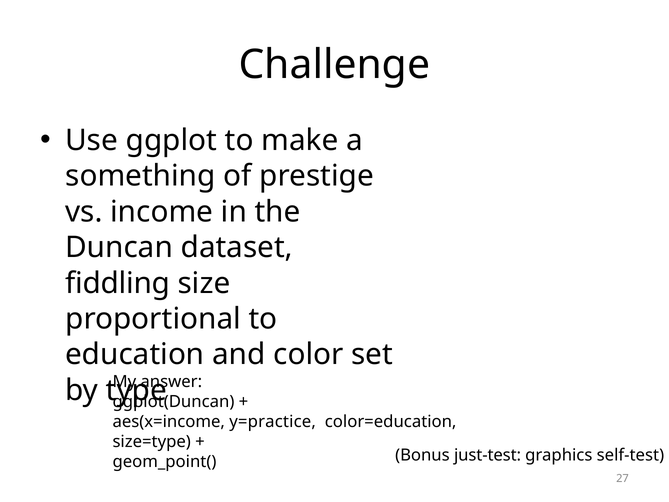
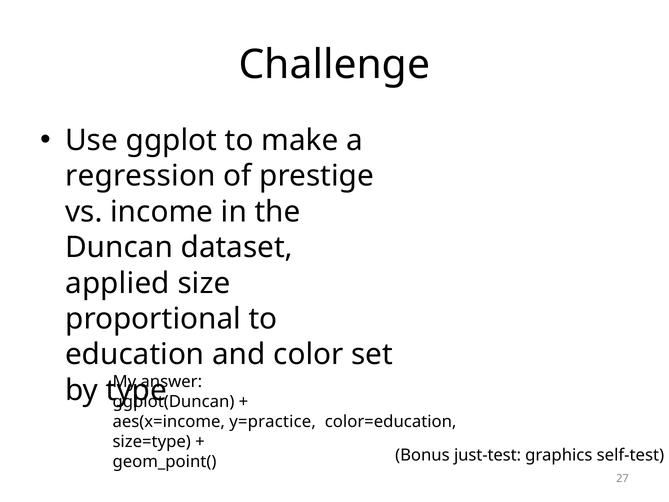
something: something -> regression (140, 176)
fiddling: fiddling -> applied (117, 283)
